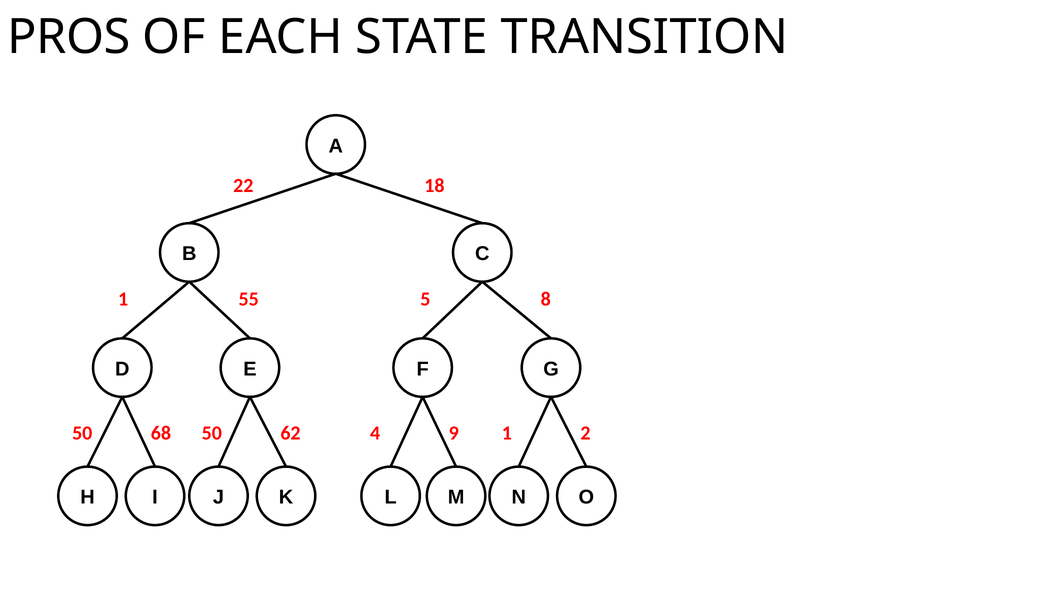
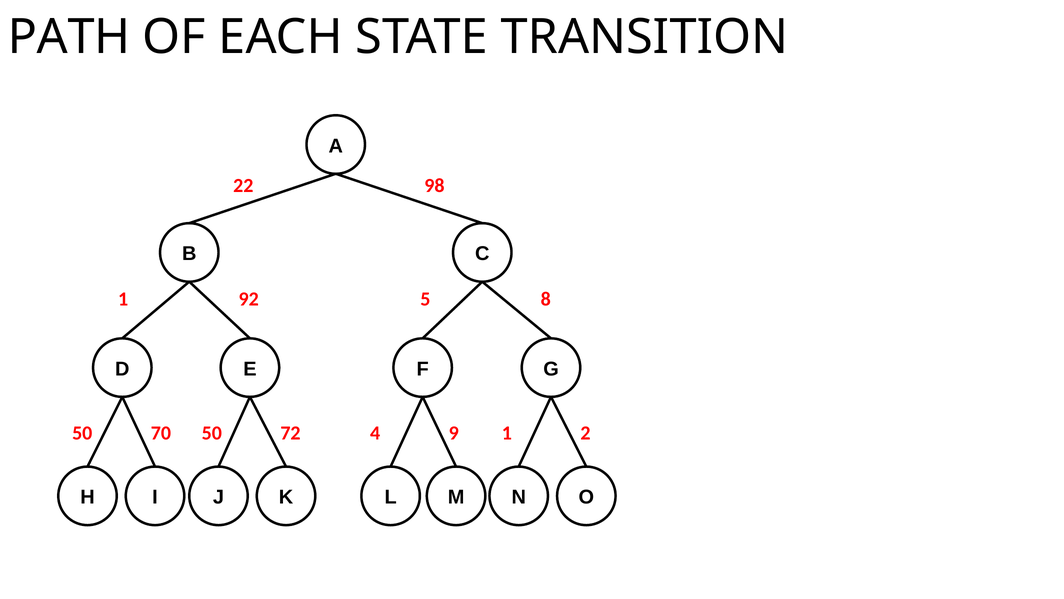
PROS: PROS -> PATH (69, 37)
18: 18 -> 98 (434, 185)
55: 55 -> 92 (249, 299)
68: 68 -> 70 (161, 433)
62: 62 -> 72 (290, 433)
